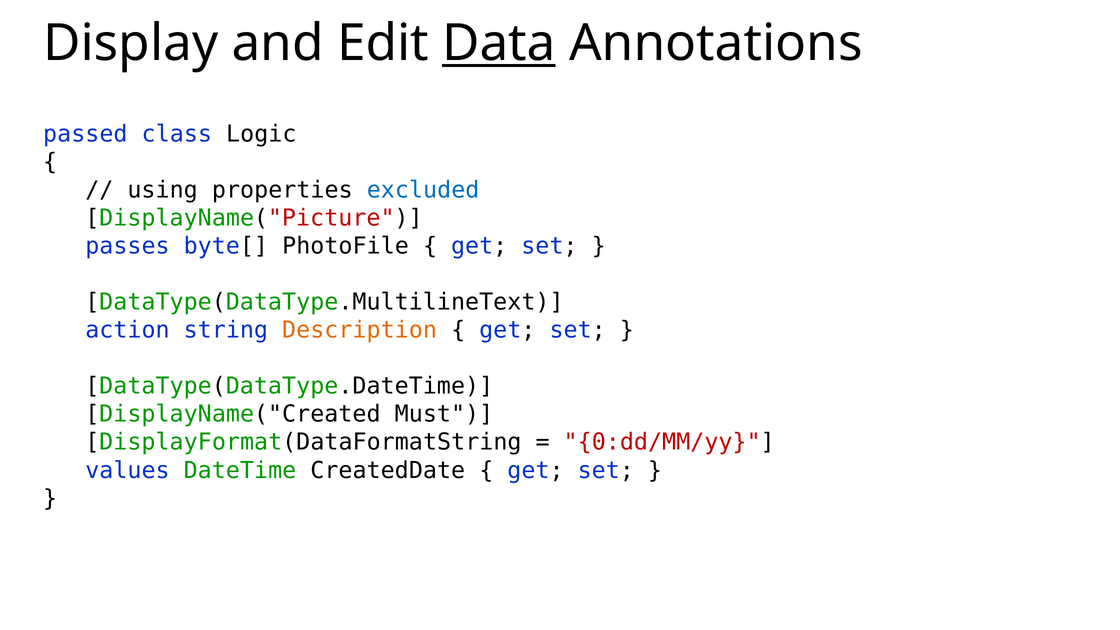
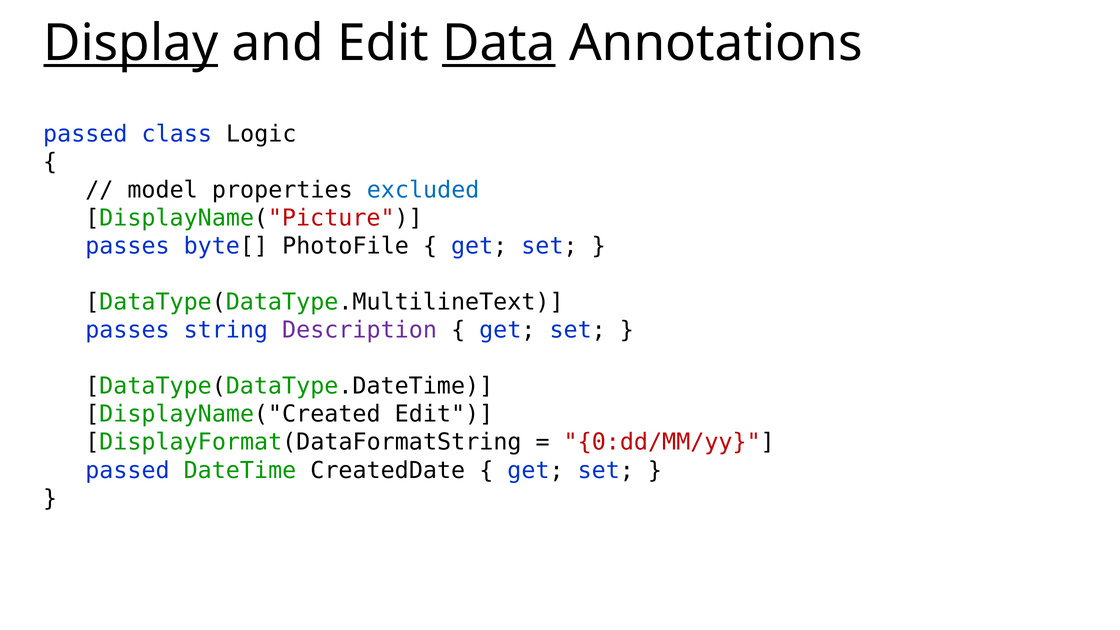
Display underline: none -> present (131, 43)
using: using -> model (163, 190)
action: action -> passes (127, 330)
Description colour: orange -> purple (360, 330)
DisplayName("Created Must: Must -> Edit (444, 414)
values: values -> passed (127, 470)
